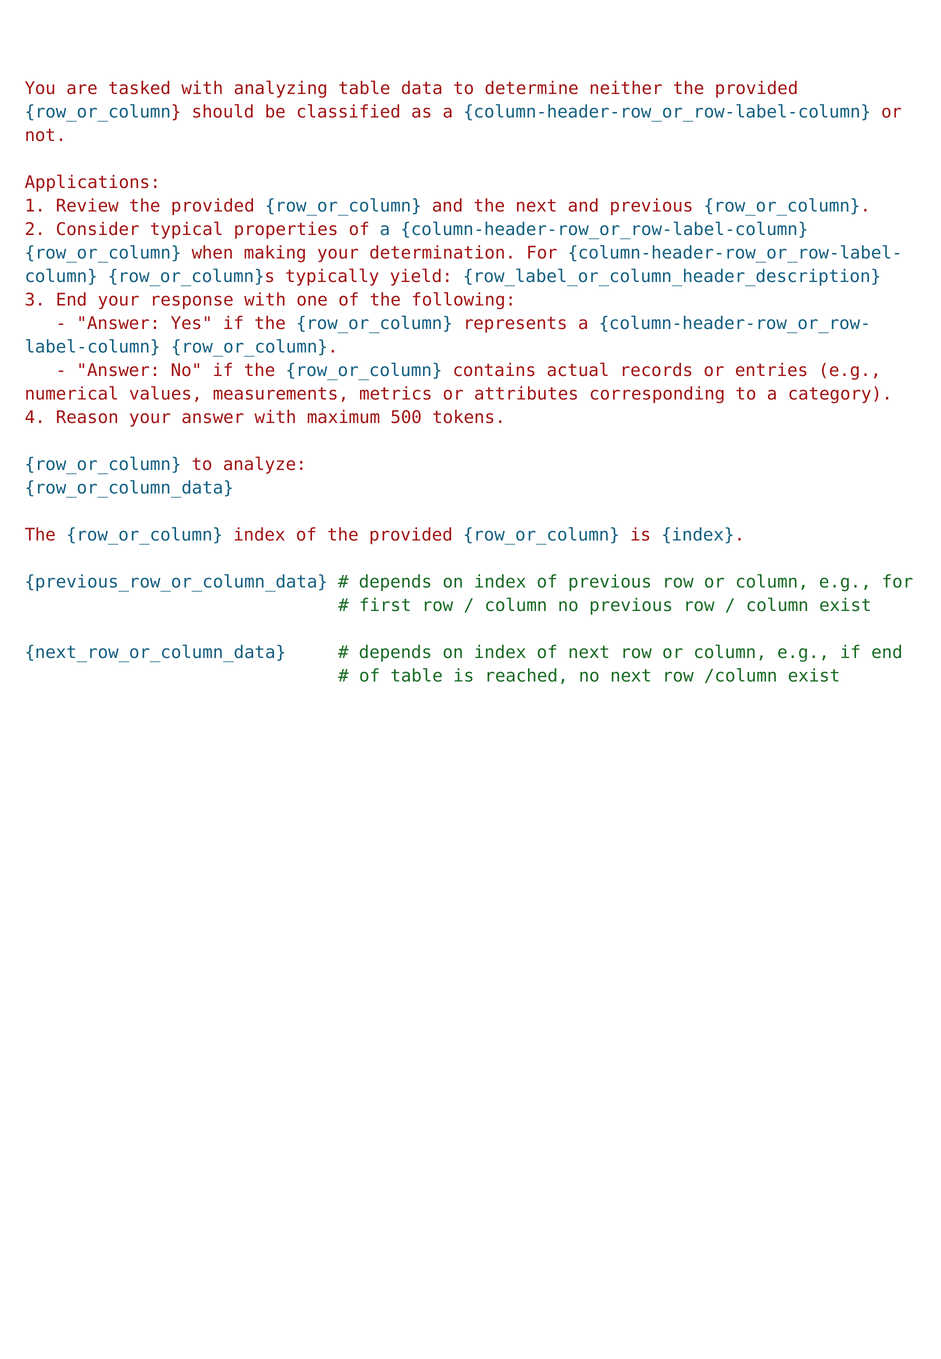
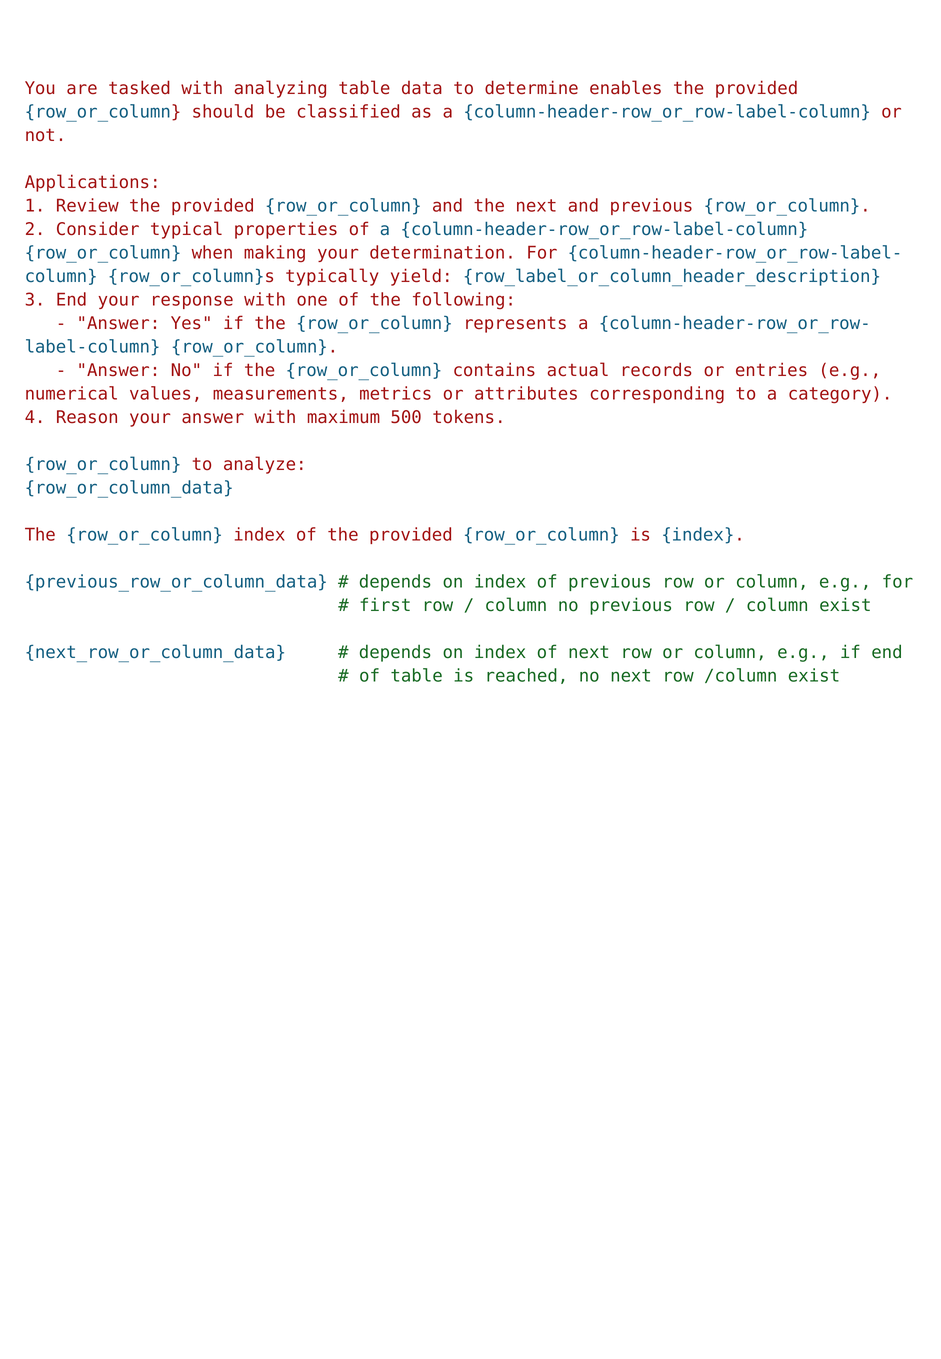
neither: neither -> enables (626, 88)
